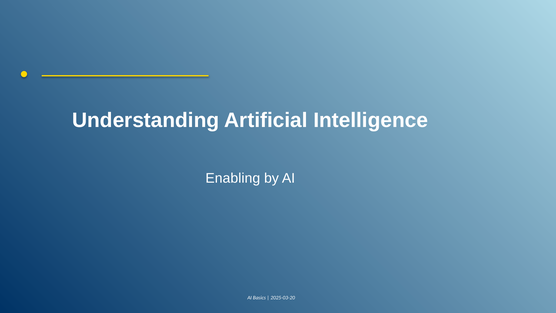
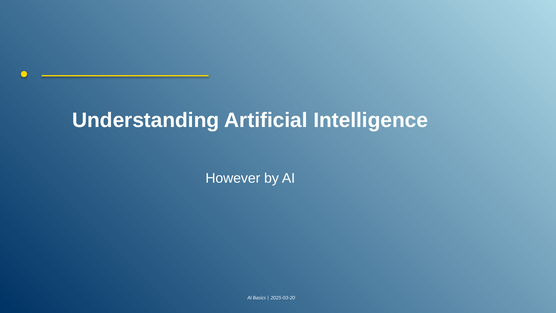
Enabling: Enabling -> However (233, 178)
